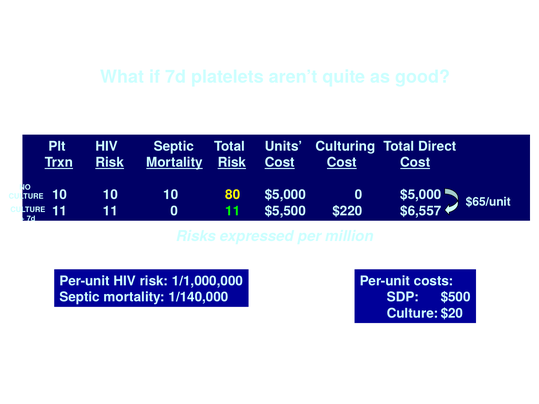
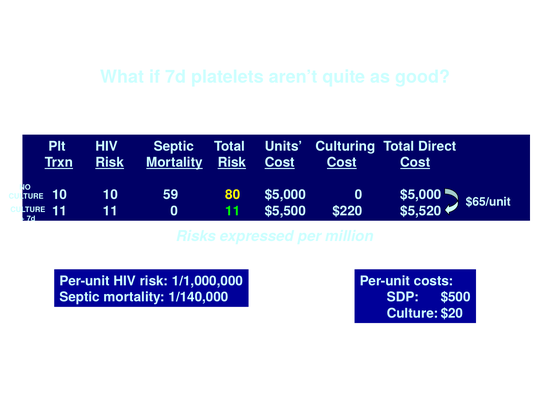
10 10 10: 10 -> 59 (171, 195)
$6,557: $6,557 -> $5,520 (421, 211)
